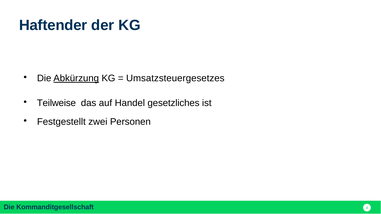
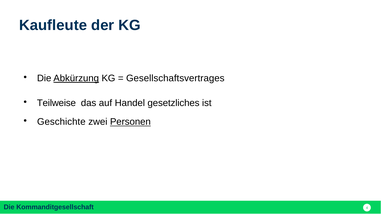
Haftender: Haftender -> Kaufleute (53, 25)
Umsatzsteuergesetzes: Umsatzsteuergesetzes -> Gesellschaftsvertrages (175, 78)
Festgestellt: Festgestellt -> Geschichte (61, 122)
Personen underline: none -> present (130, 122)
